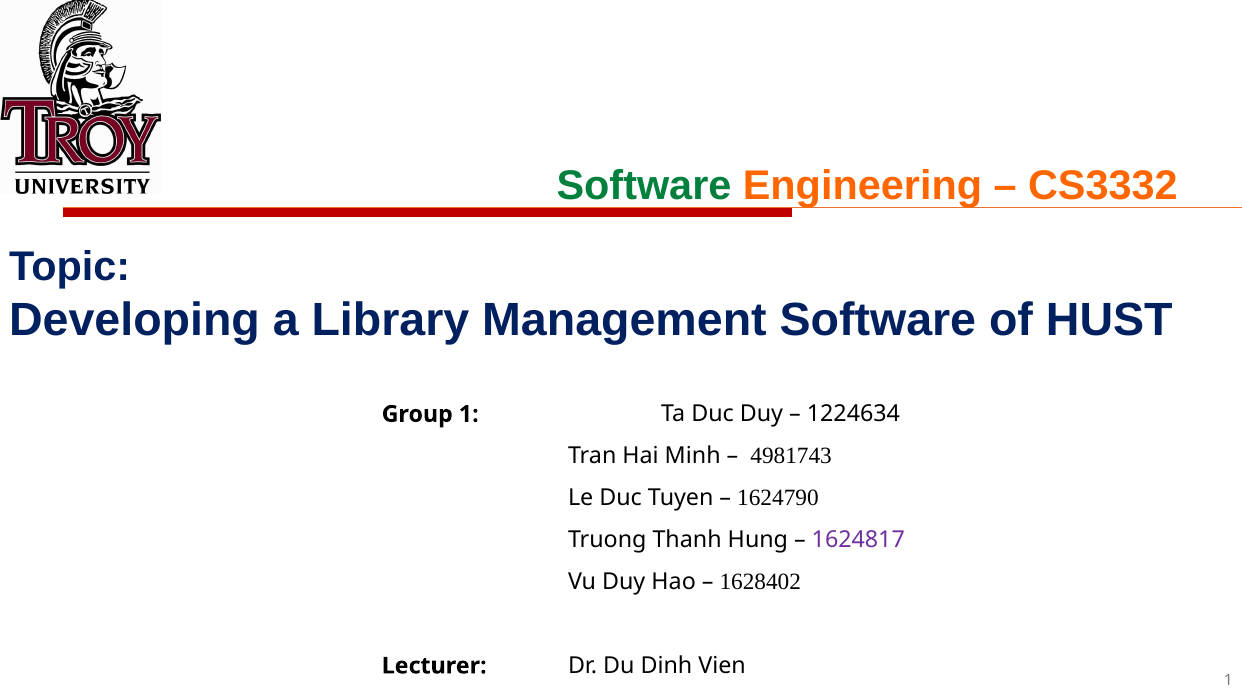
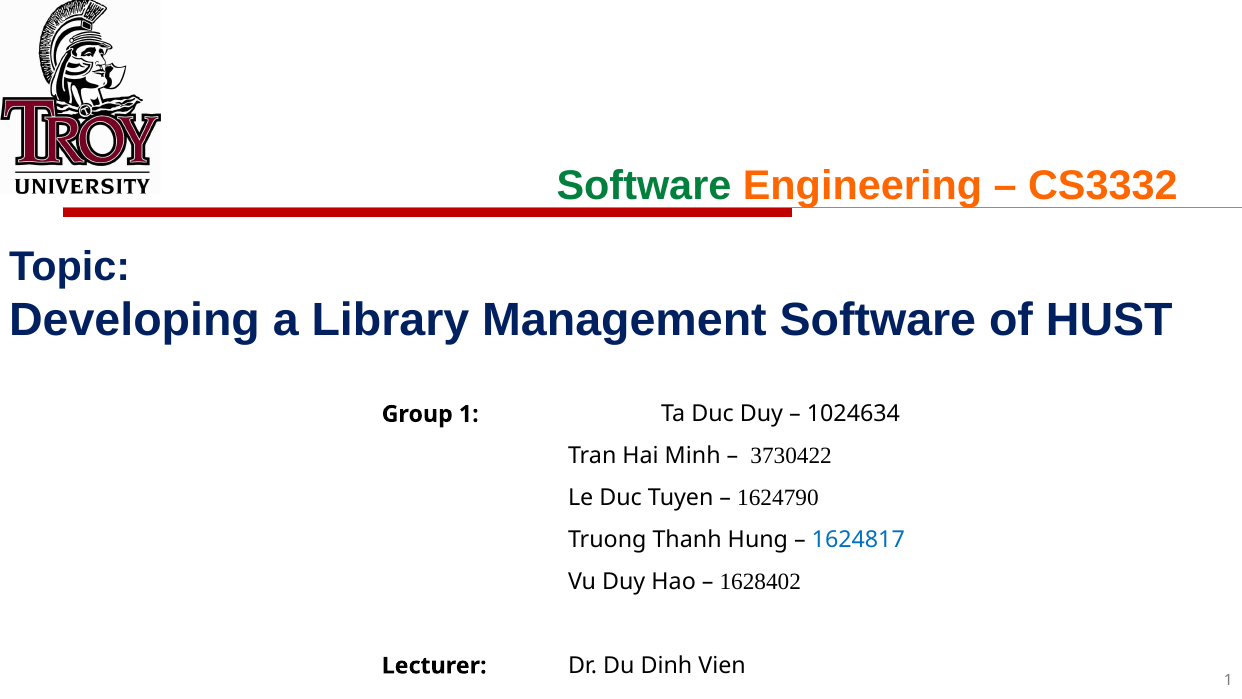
1224634: 1224634 -> 1024634 (853, 414)
4981743: 4981743 -> 3730422 (791, 456)
1624817 colour: purple -> blue (858, 540)
